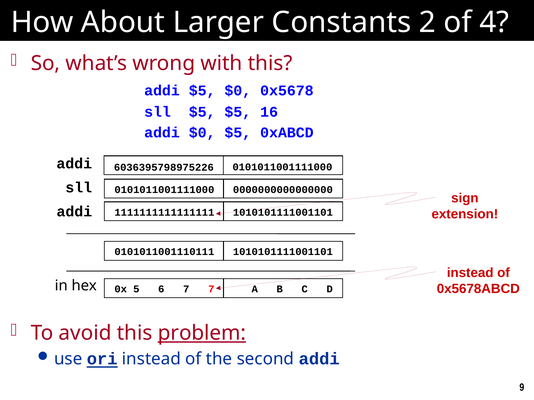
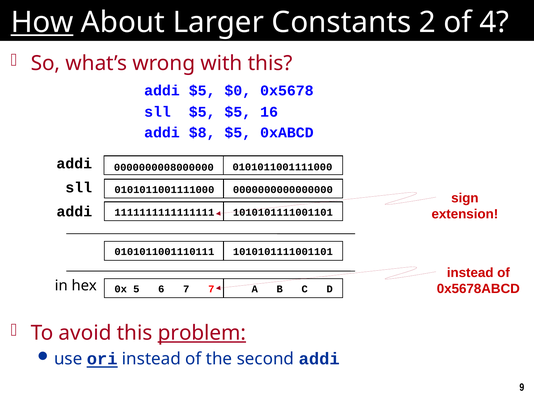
How underline: none -> present (42, 23)
addi $0: $0 -> $8 (202, 133)
6036395798975226: 6036395798975226 -> 0000000008000000 (164, 168)
